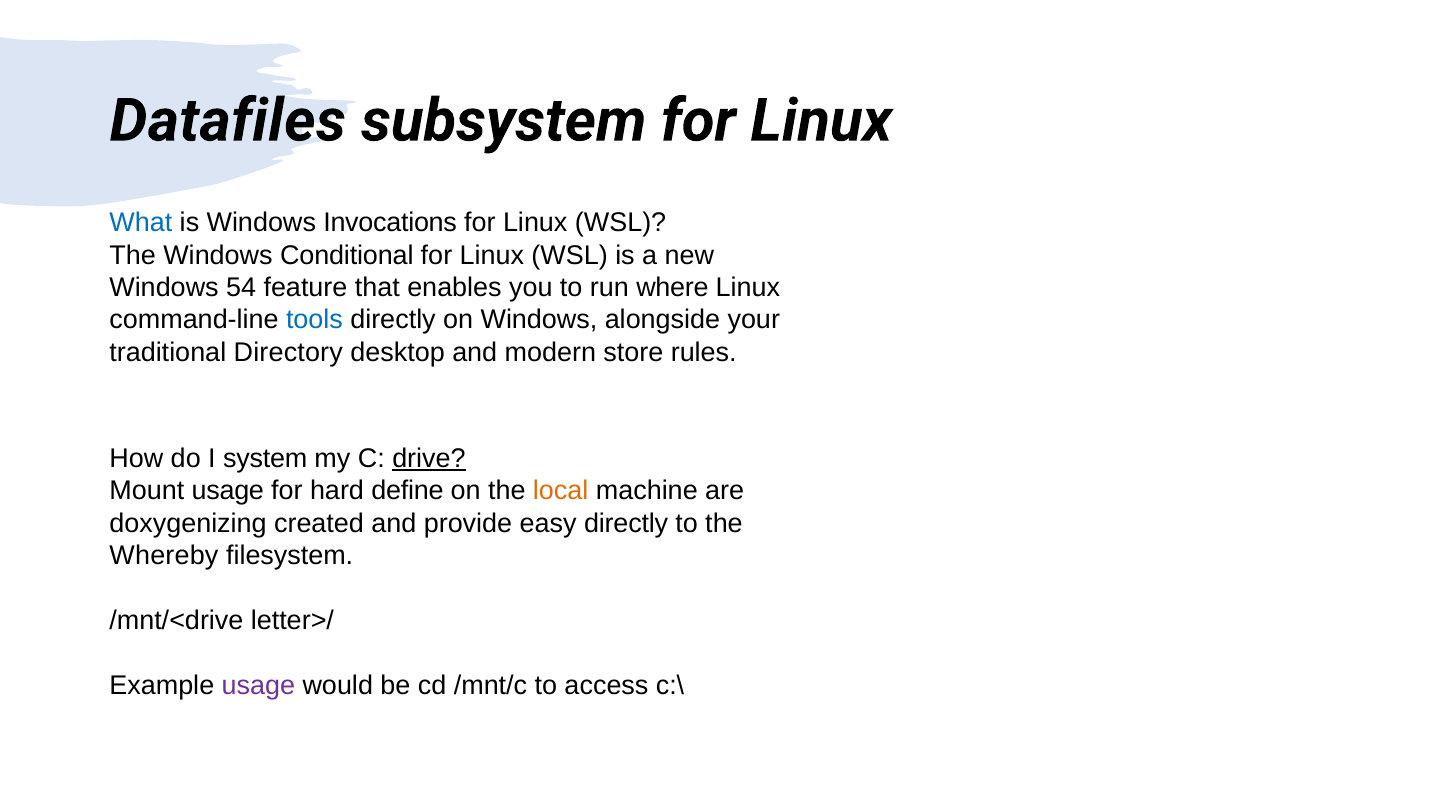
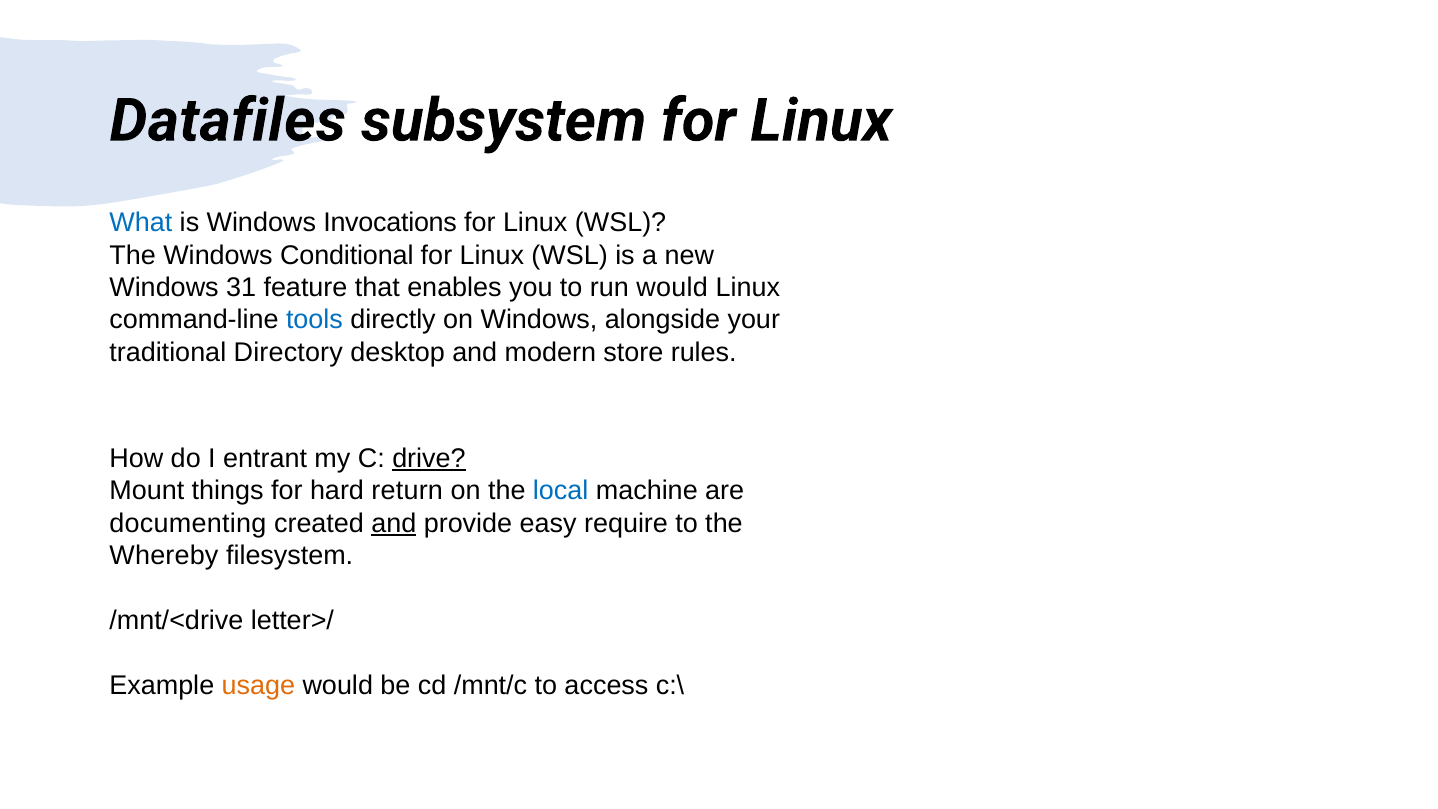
54: 54 -> 31 (241, 287)
run where: where -> would (672, 287)
system: system -> entrant (265, 459)
Mount usage: usage -> things (228, 491)
define: define -> return (407, 491)
local colour: orange -> blue (561, 491)
doxygenizing: doxygenizing -> documenting (188, 523)
and underline: none -> present (394, 523)
easy directly: directly -> require (626, 523)
usage colour: purple -> orange (258, 685)
